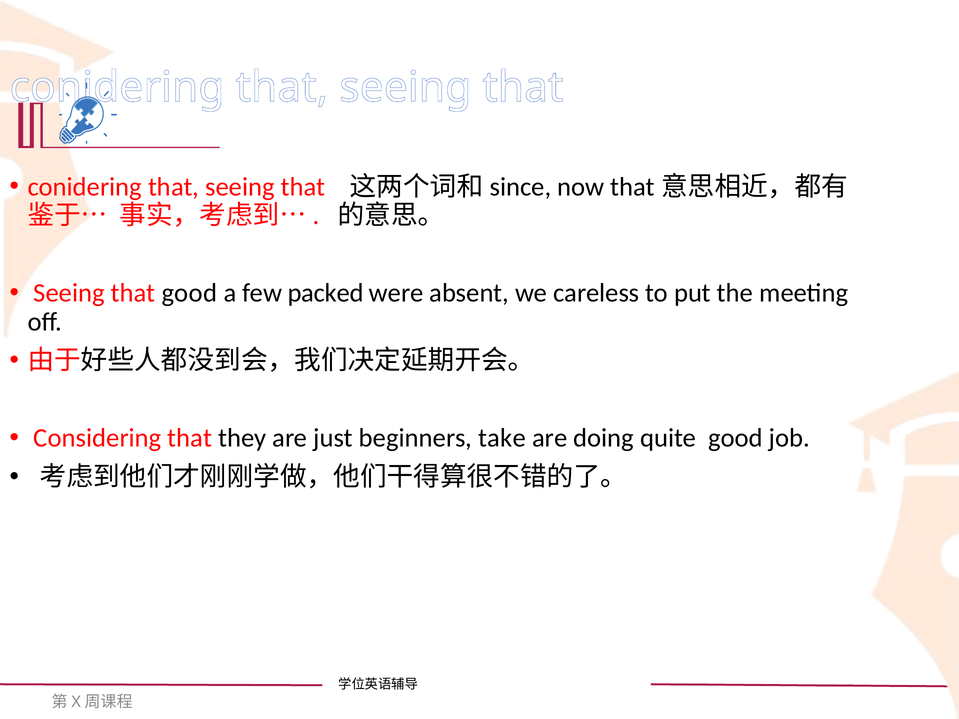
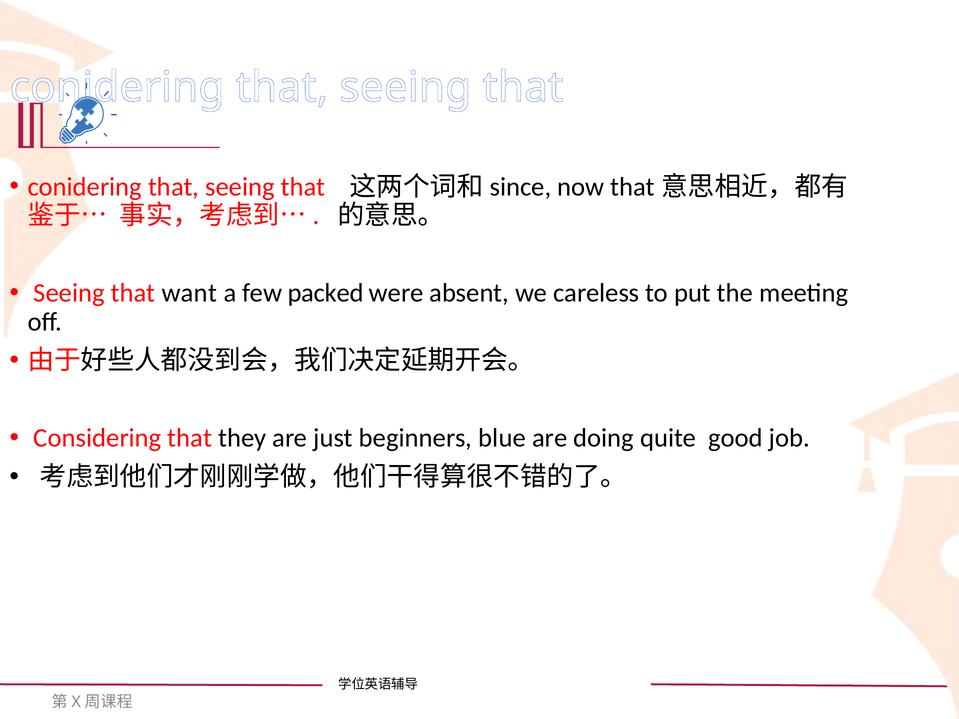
that good: good -> want (189, 293)
take: take -> blue (502, 438)
